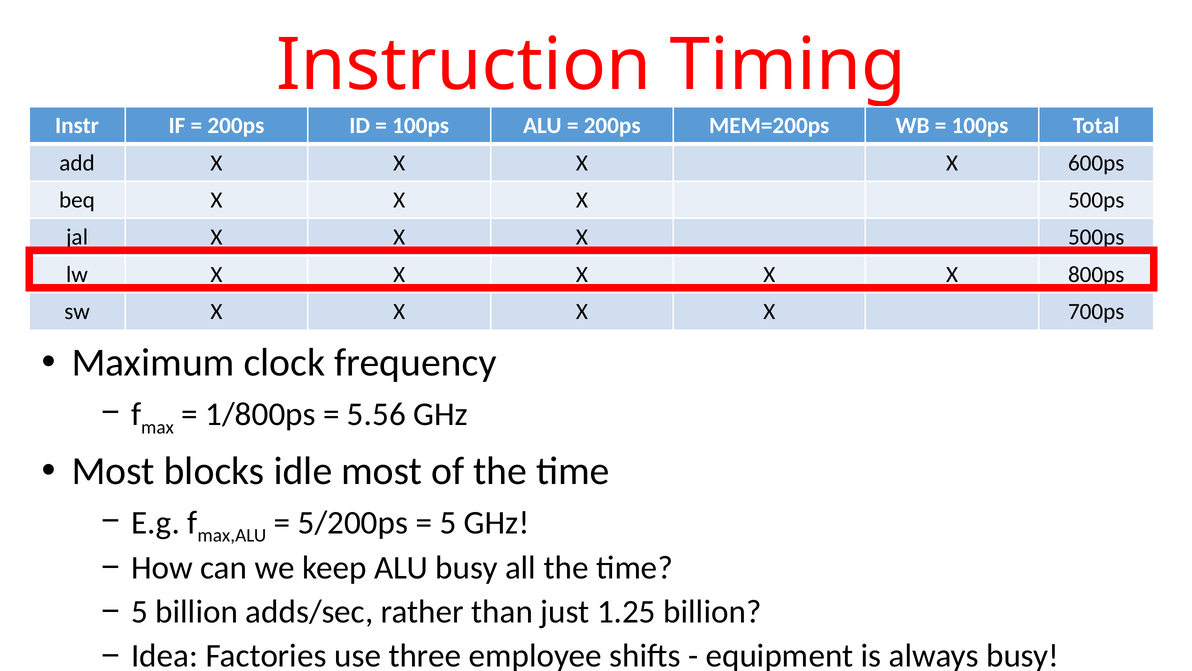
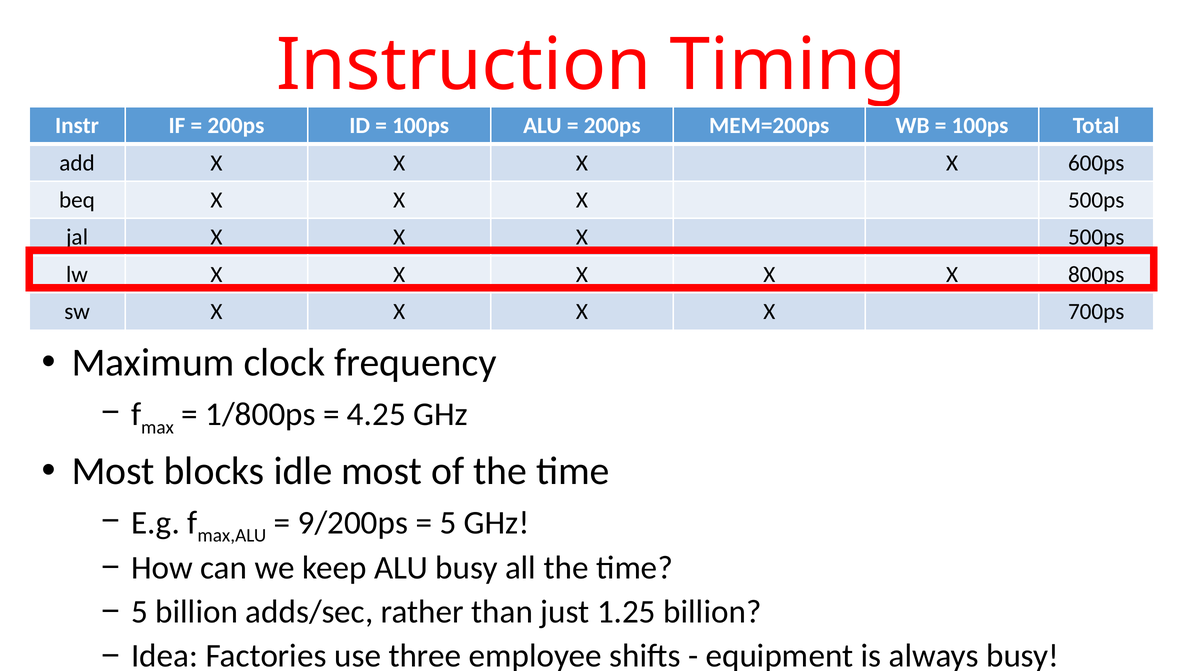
5.56: 5.56 -> 4.25 (376, 414)
5/200ps: 5/200ps -> 9/200ps (353, 522)
